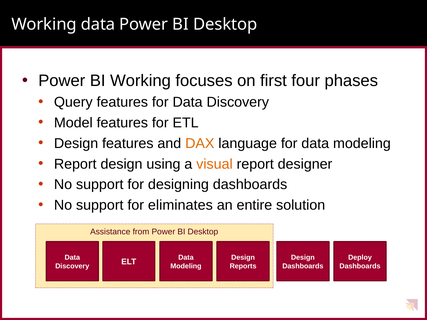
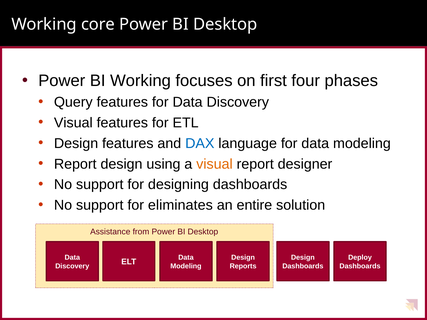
Working data: data -> core (98, 24)
Model: Model -> Visual (73, 123)
DAX colour: orange -> blue (200, 143)
